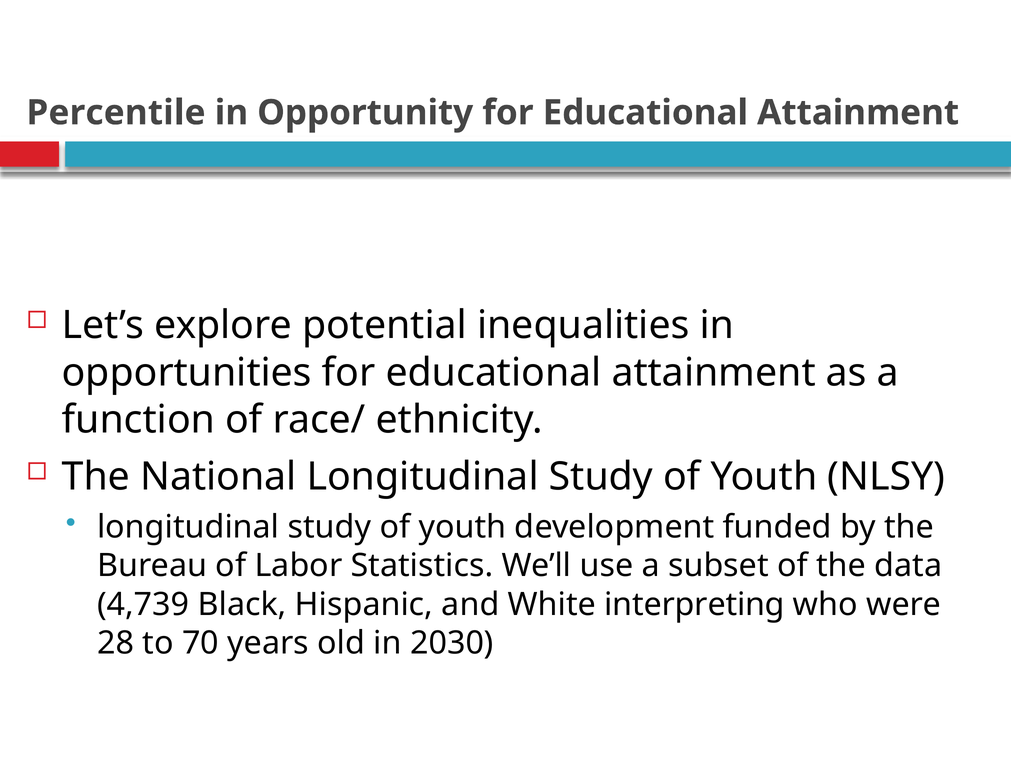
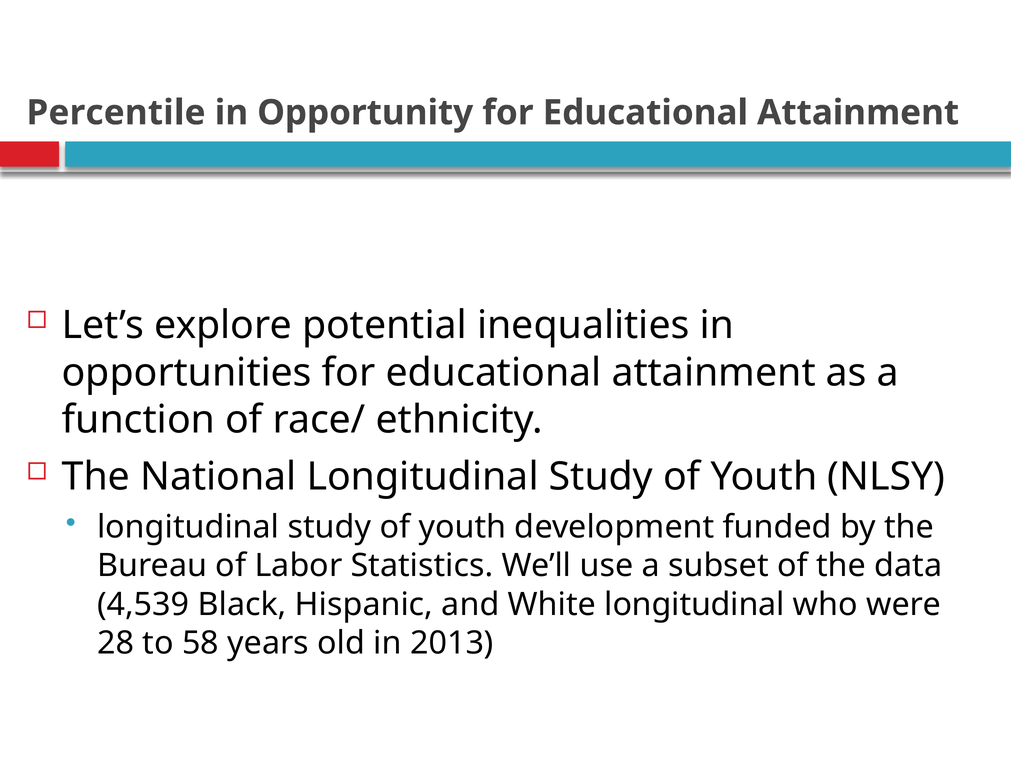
4,739: 4,739 -> 4,539 (143, 605)
White interpreting: interpreting -> longitudinal (695, 605)
70: 70 -> 58 (200, 643)
2030: 2030 -> 2013 (452, 643)
